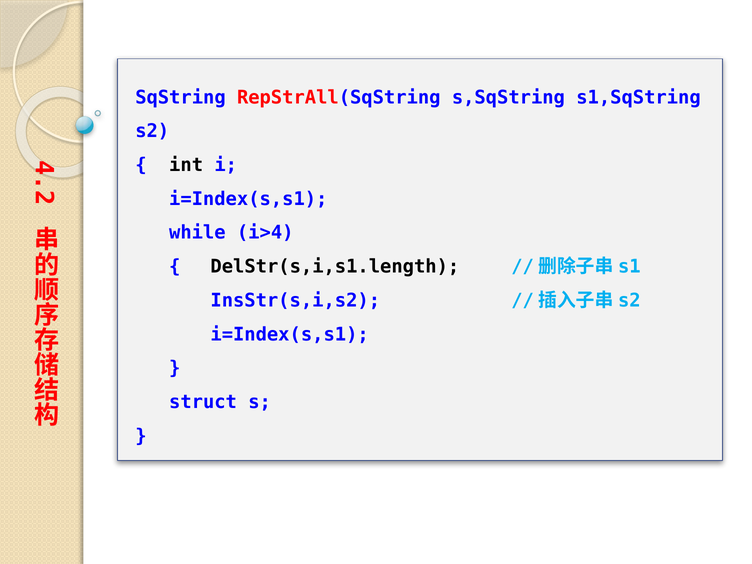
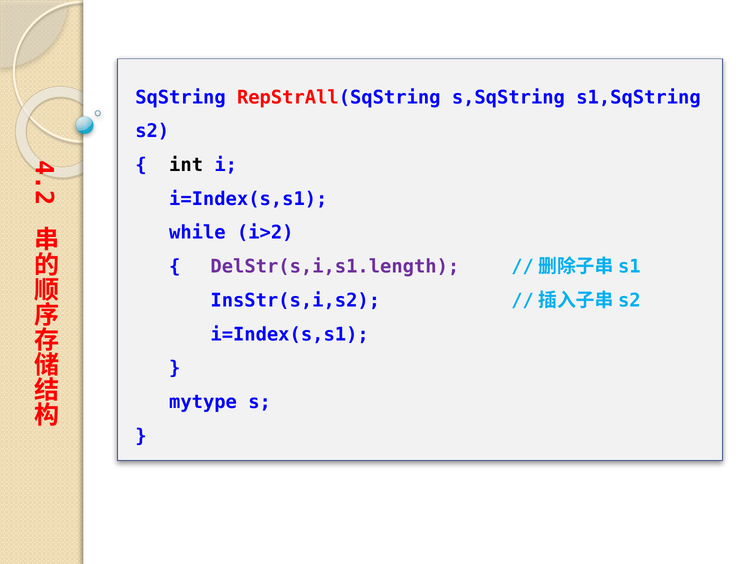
i>4: i>4 -> i>2 (265, 233)
DelStr(s,i,s1.length colour: black -> purple (335, 267)
struct: struct -> mytype (203, 402)
